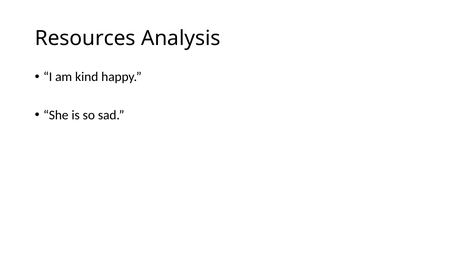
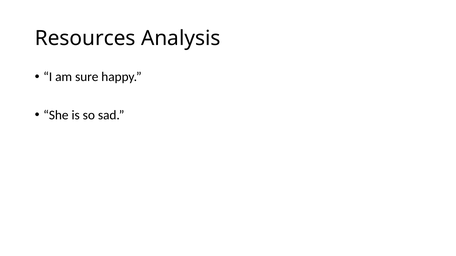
kind: kind -> sure (87, 77)
